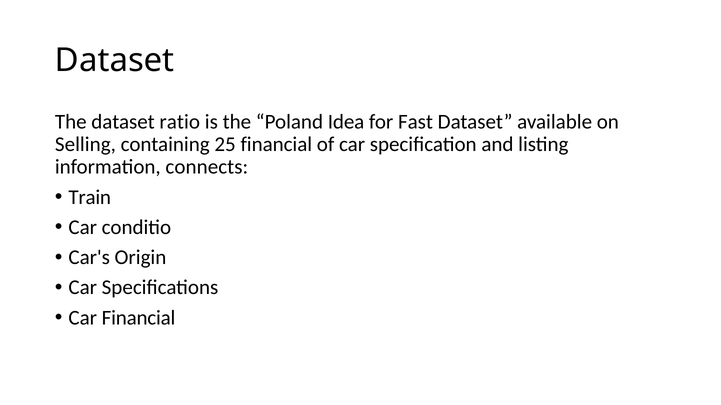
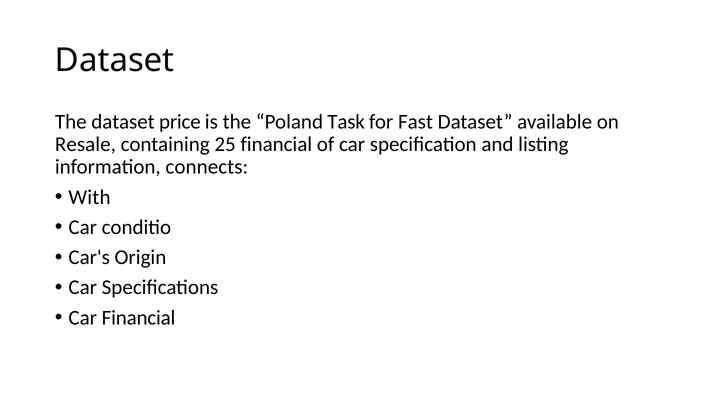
ratio: ratio -> price (180, 122)
Idea: Idea -> Task (346, 122)
Selling: Selling -> Resale (85, 145)
Train: Train -> With (90, 197)
